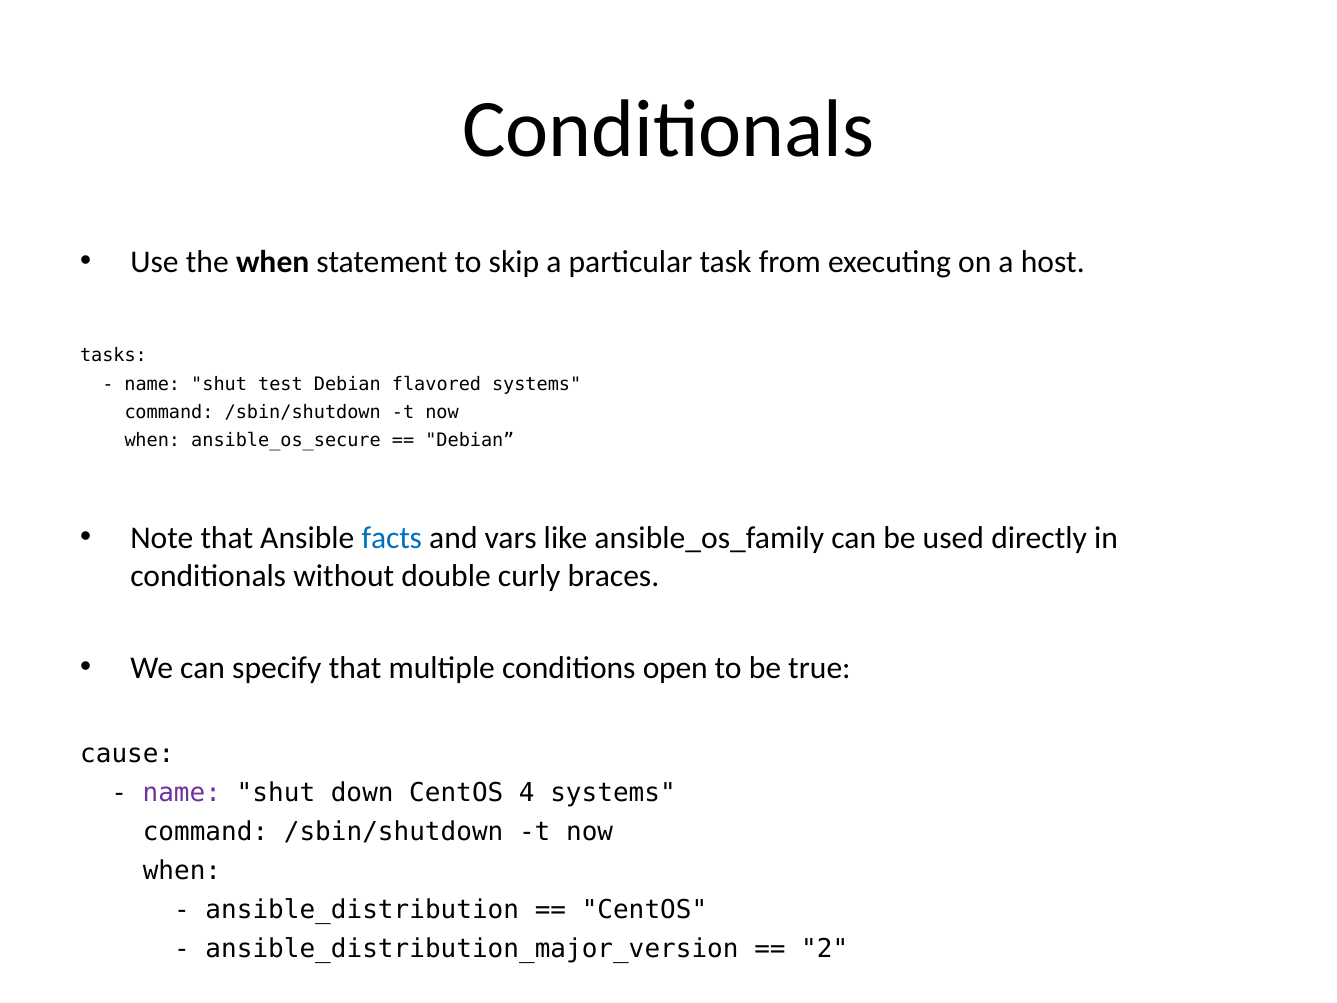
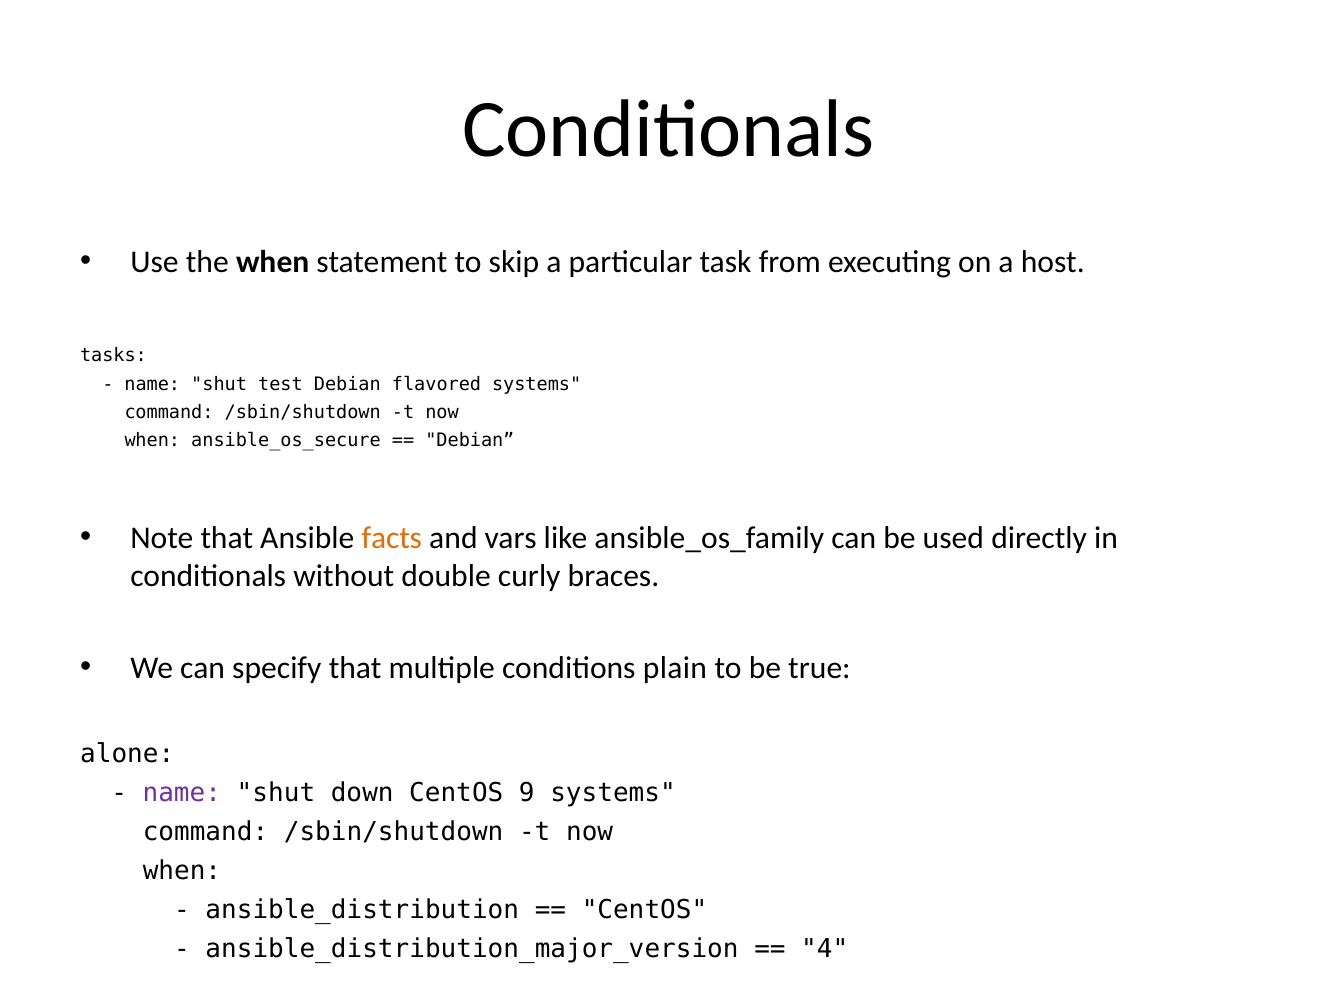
facts colour: blue -> orange (392, 538)
open: open -> plain (675, 668)
cause: cause -> alone (127, 754)
4: 4 -> 9 (527, 793)
2: 2 -> 4 (825, 949)
